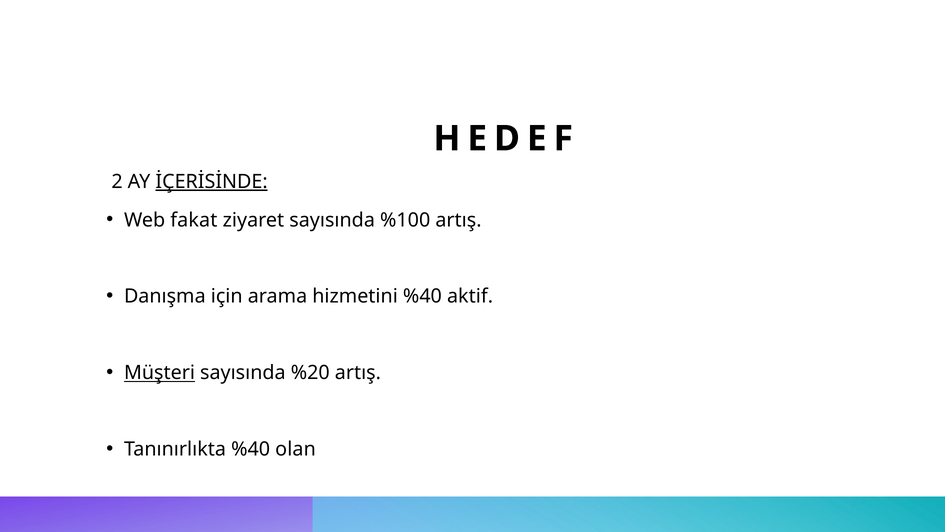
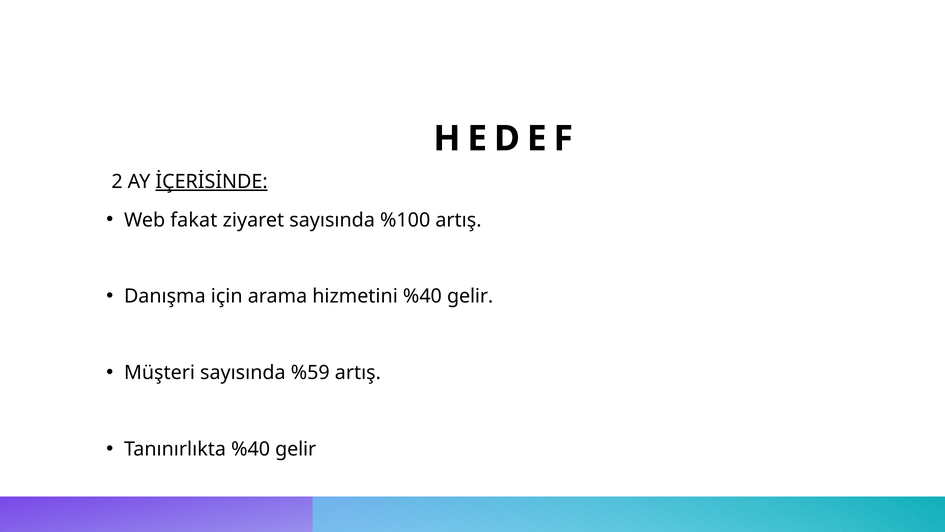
aktif: aktif -> gelir (470, 296)
Müşteri underline: present -> none (160, 373)
%20: %20 -> %59 (310, 373)
Tanınırlıkta %40 olan: olan -> gelir (296, 449)
